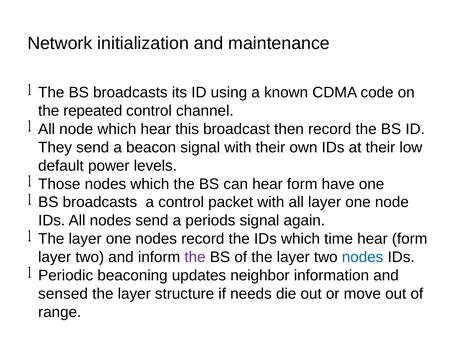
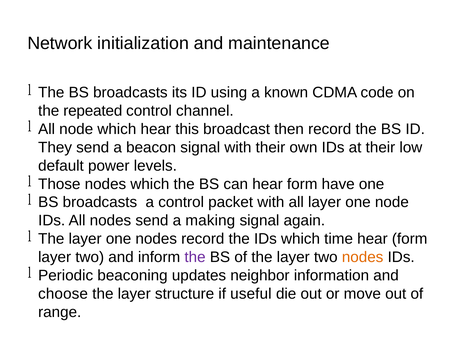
periods: periods -> making (210, 220)
nodes colour: blue -> orange (363, 257)
sensed: sensed -> choose (63, 294)
needs: needs -> useful (251, 294)
